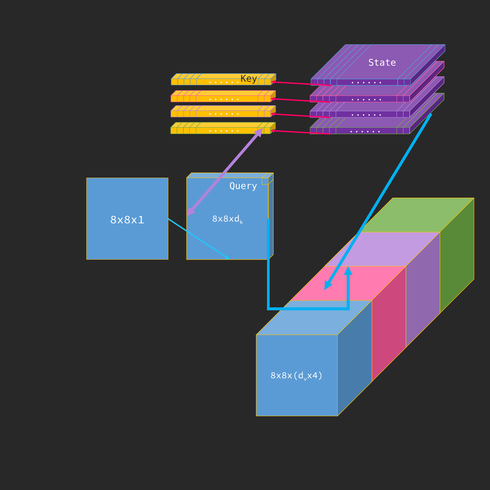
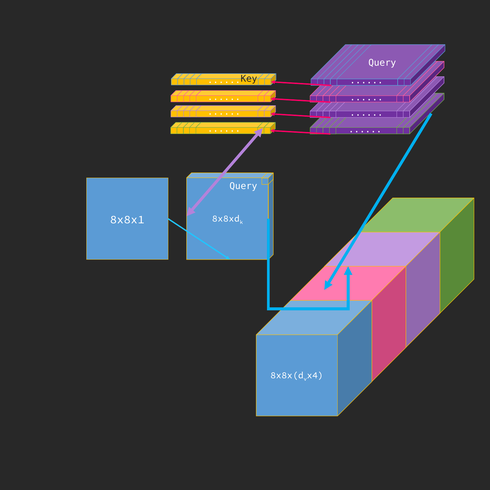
State: State -> Query (382, 63)
